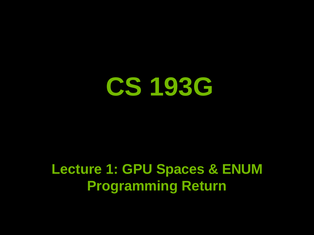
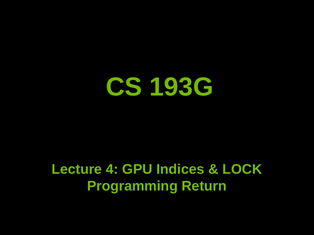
1: 1 -> 4 (112, 170)
Spaces: Spaces -> Indices (180, 170)
ENUM: ENUM -> LOCK (242, 170)
